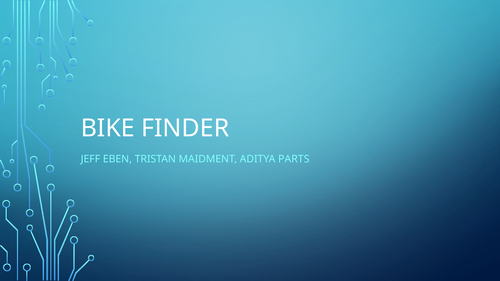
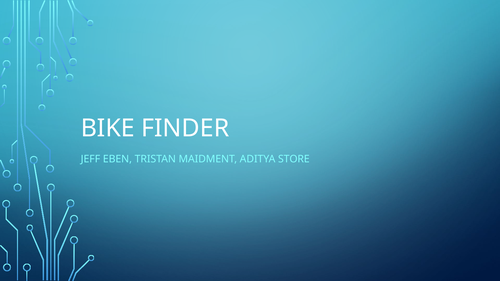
PARTS: PARTS -> STORE (294, 159)
